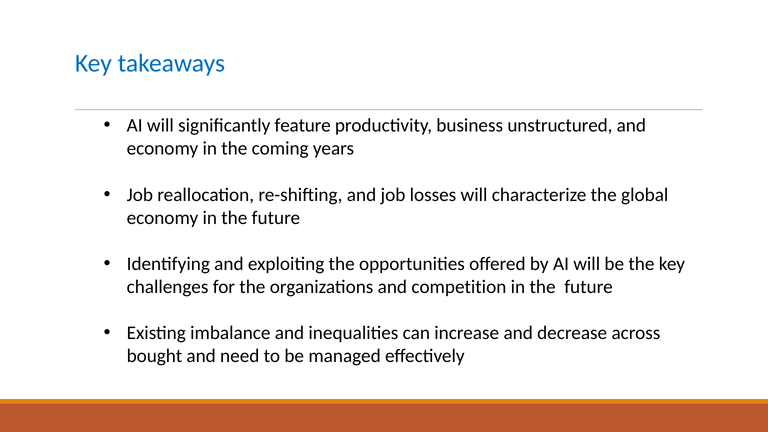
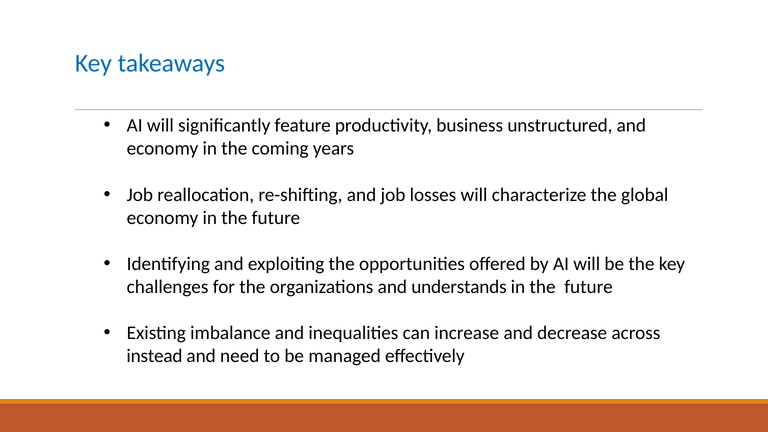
competition: competition -> understands (459, 287)
bought: bought -> instead (155, 356)
